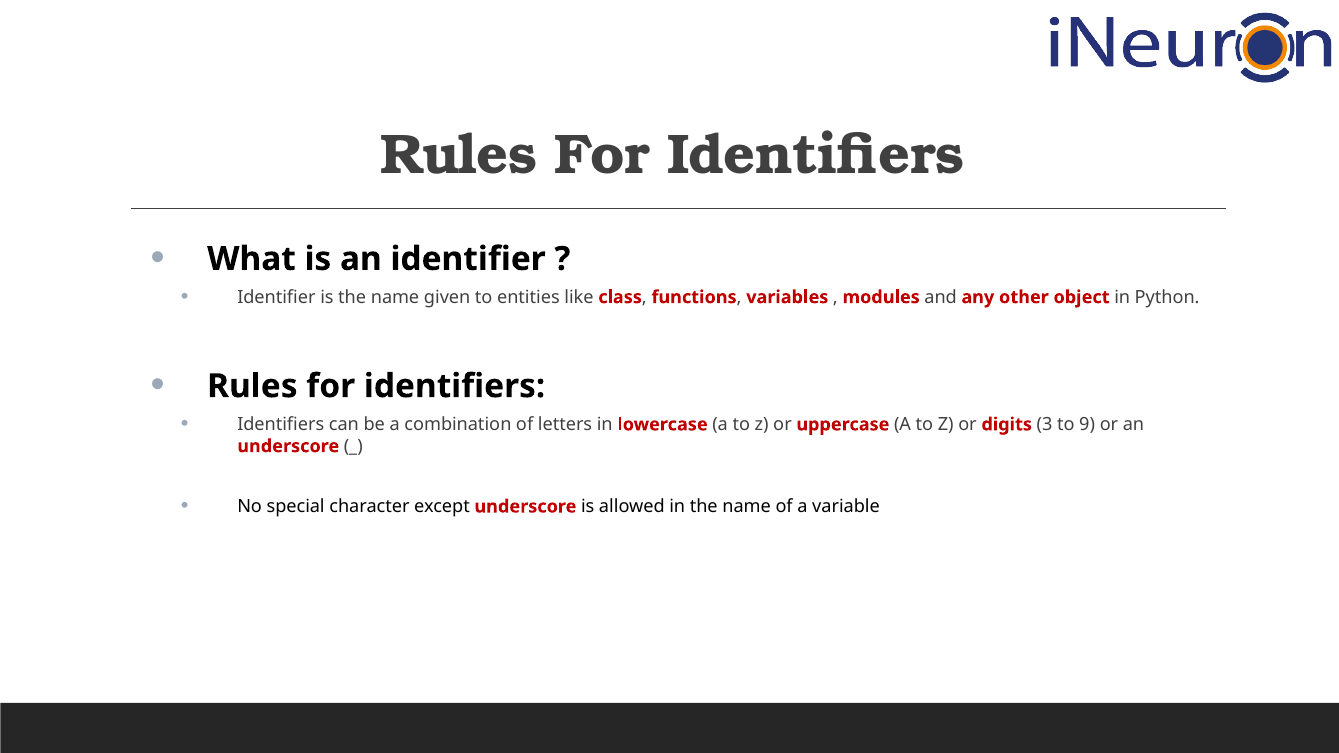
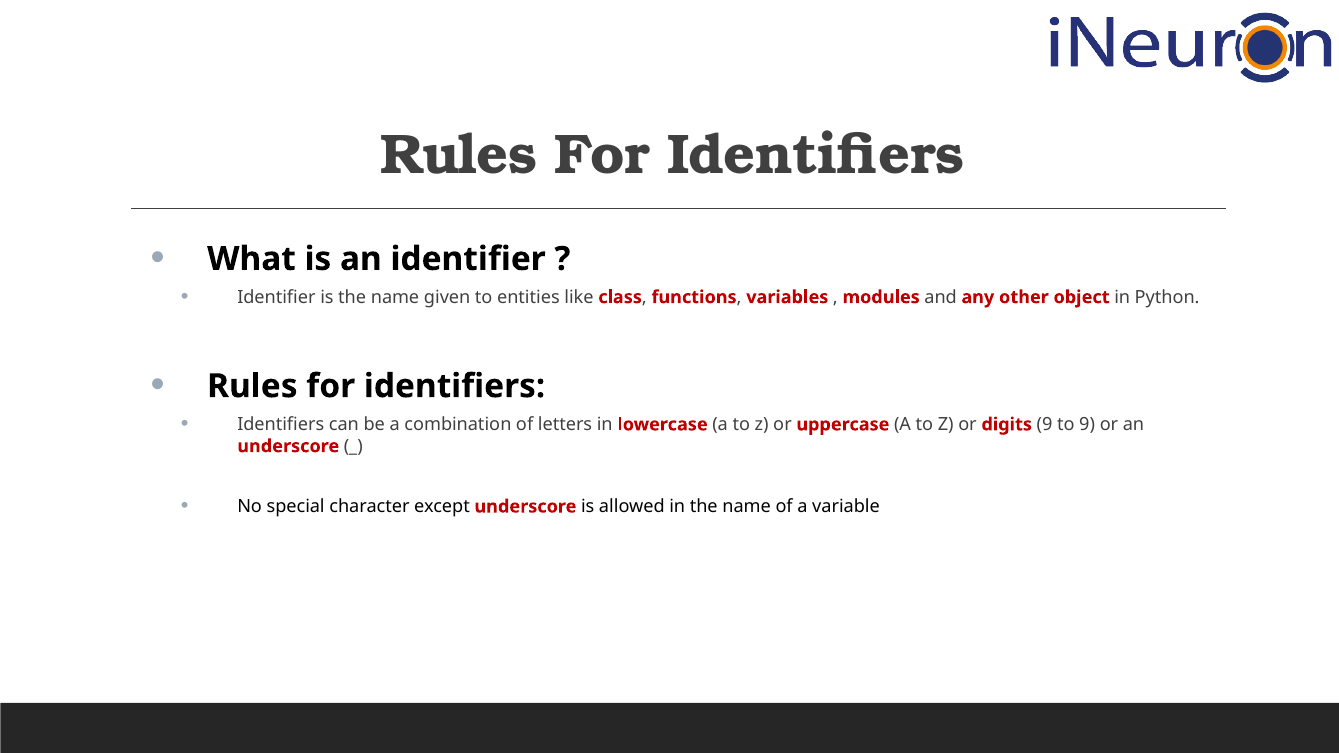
digits 3: 3 -> 9 (1045, 425)
